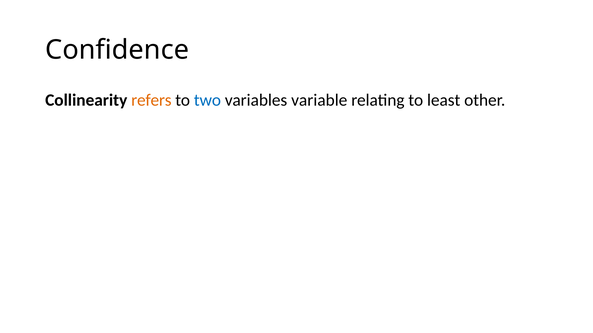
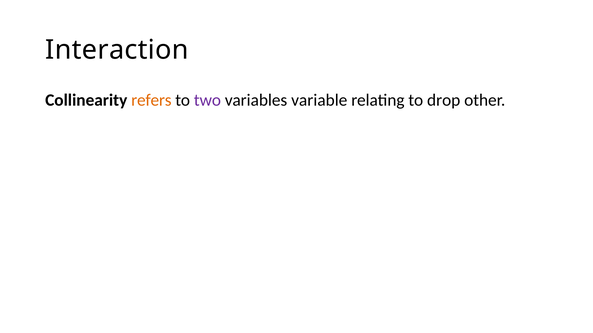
Confidence: Confidence -> Interaction (117, 50)
two colour: blue -> purple (207, 100)
least: least -> drop (444, 100)
